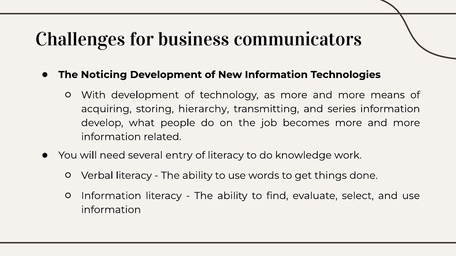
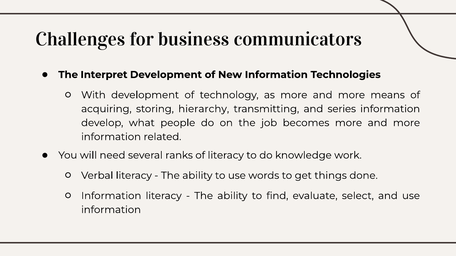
Noticing: Noticing -> Interpret (104, 75)
entry: entry -> ranks (179, 156)
